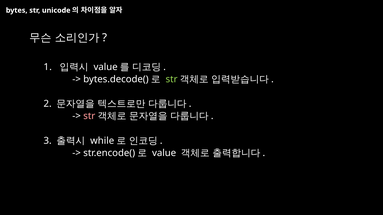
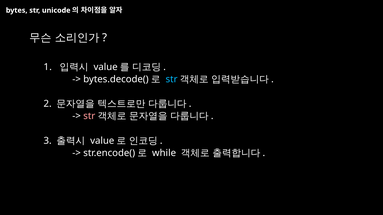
str colour: light green -> light blue (172, 79)
while: while -> value (102, 141)
value: value -> while (164, 153)
